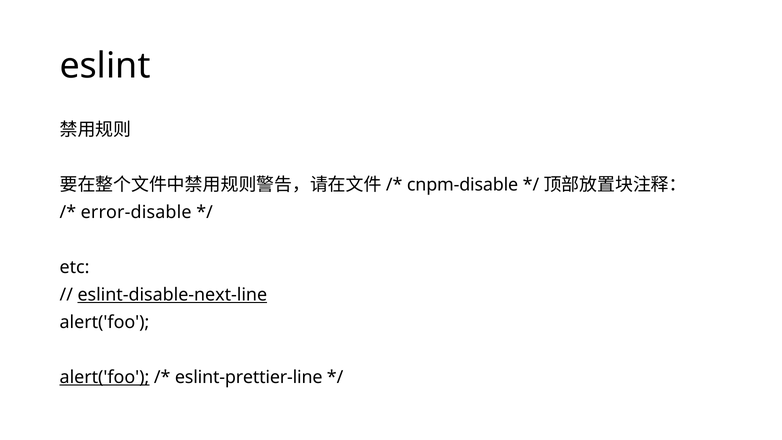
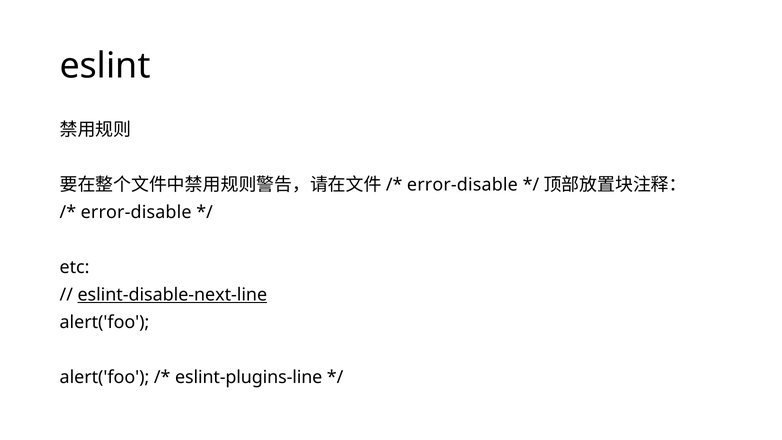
cnpm-disable: cnpm-disable -> error-disable (462, 185)
alert('foo underline: present -> none (104, 377)
eslint-prettier-line: eslint-prettier-line -> eslint-plugins-line (249, 377)
